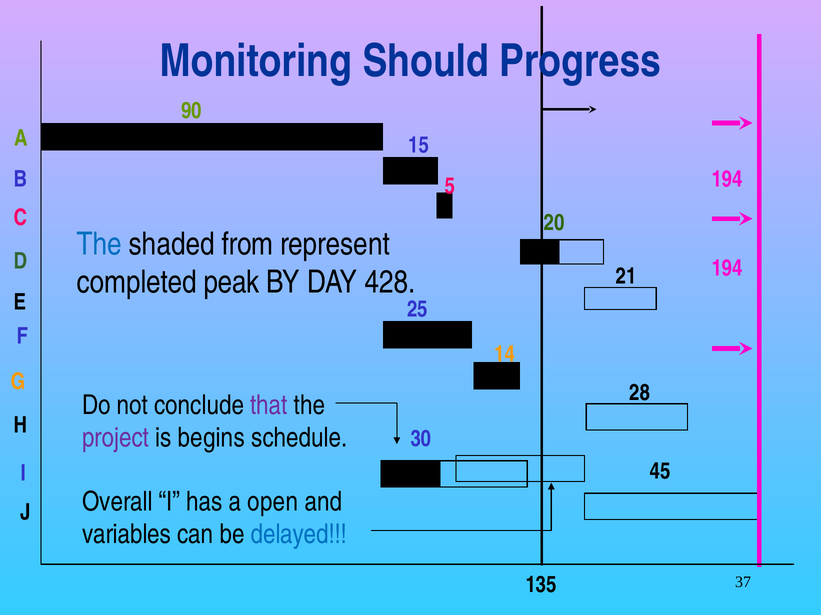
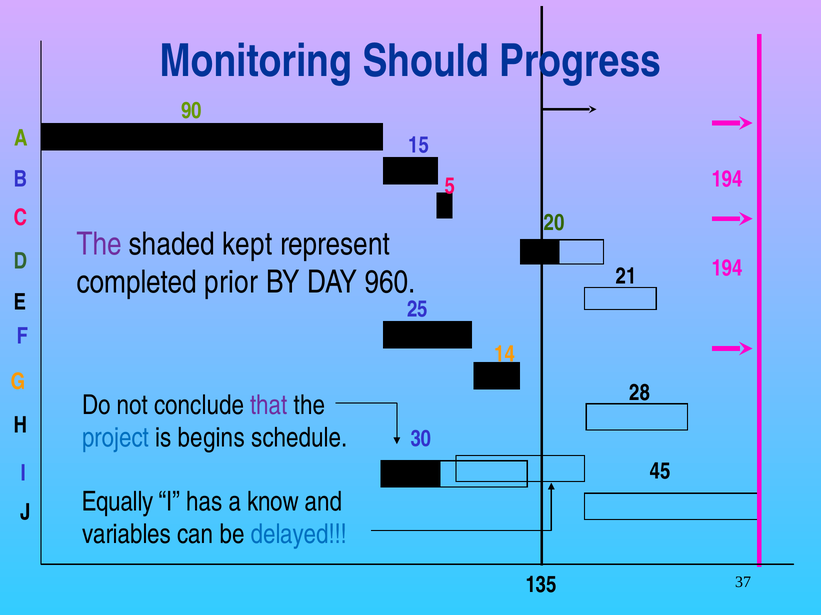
The colour: blue -> purple (99, 244)
from: from -> kept (247, 244)
peak: peak -> prior (231, 283)
428: 428 -> 960 (390, 283)
project colour: purple -> blue (116, 438)
Overall: Overall -> Equally (118, 502)
open: open -> know (273, 502)
